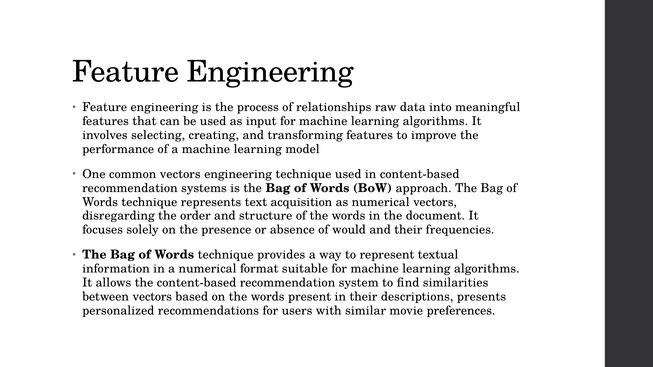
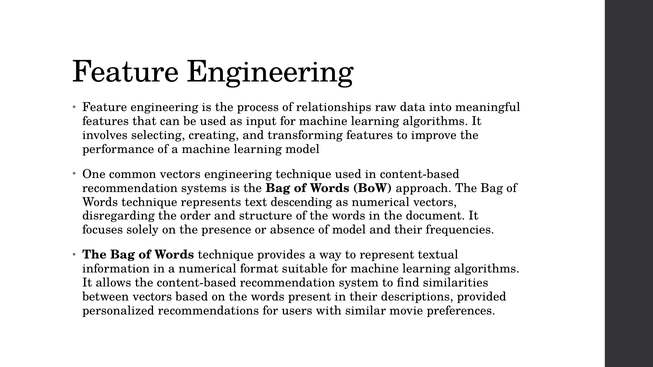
acquisition: acquisition -> descending (301, 202)
of would: would -> model (349, 230)
presents: presents -> provided (482, 297)
